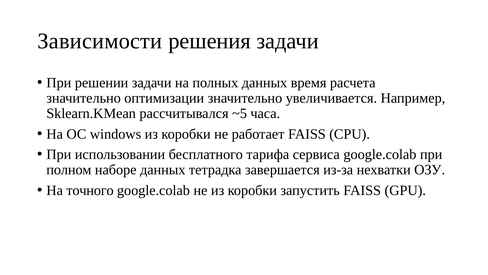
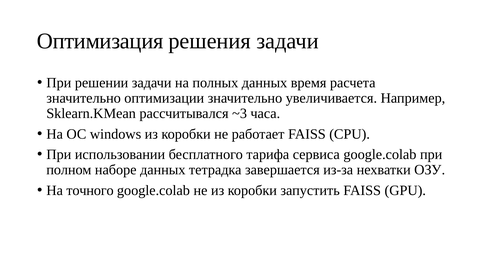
Зависимости: Зависимости -> Оптимизация (100, 41)
~5: ~5 -> ~3 (240, 113)
